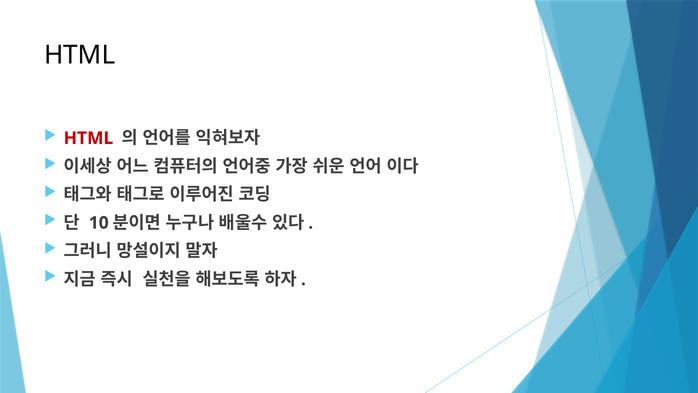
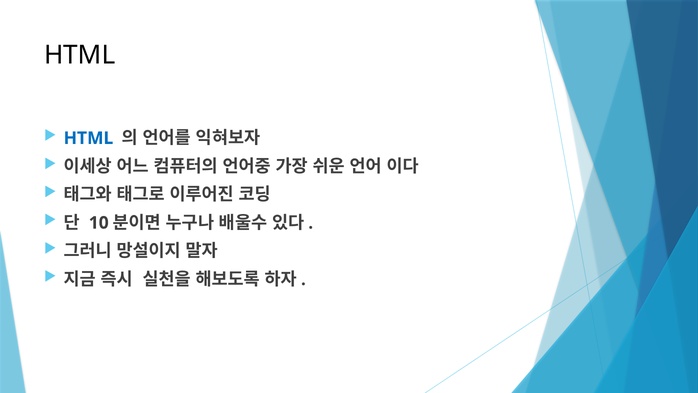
HTML colour: red -> blue (88, 138)
